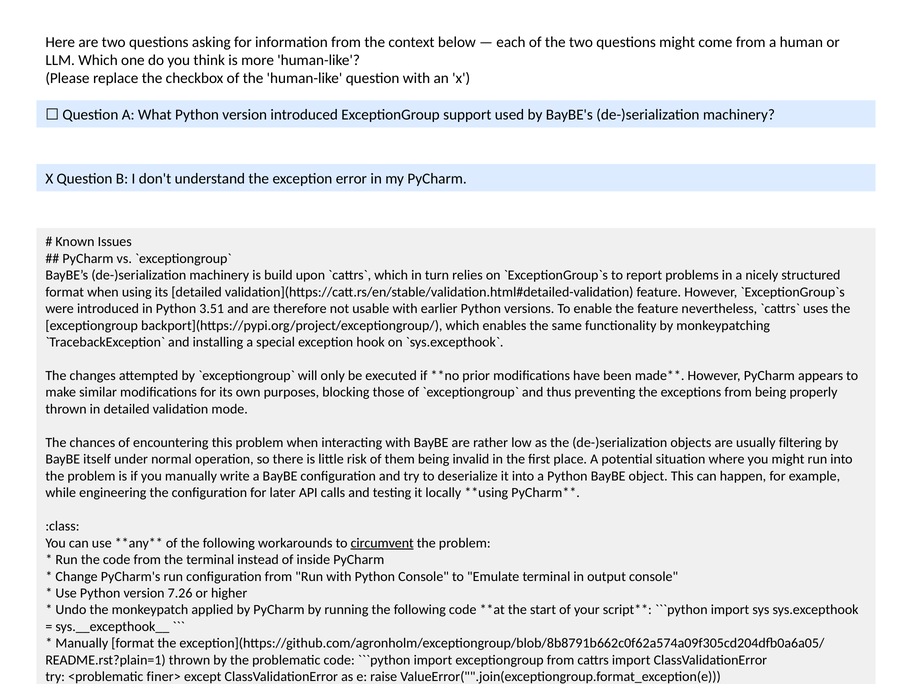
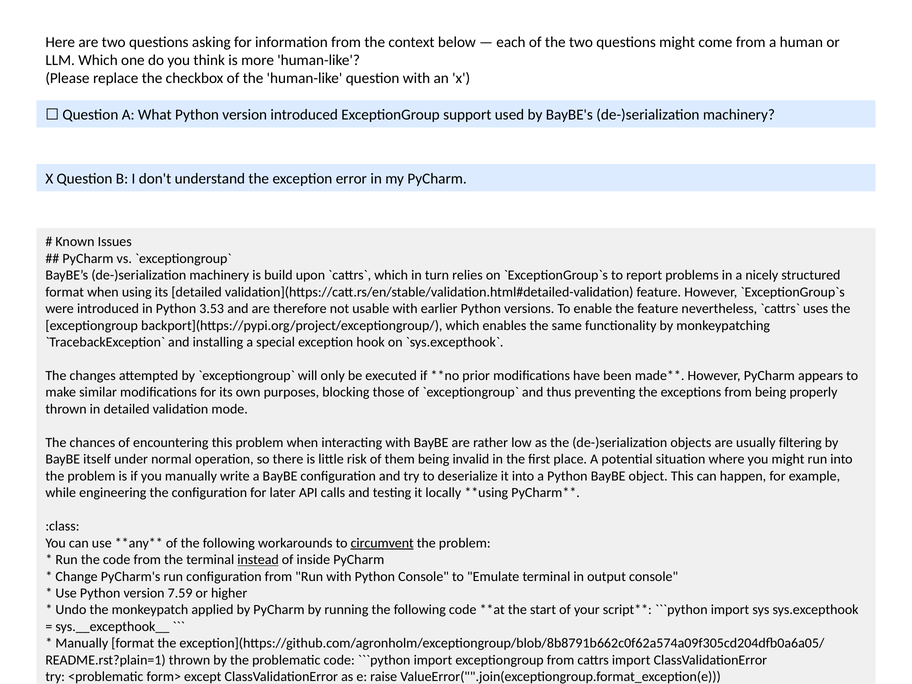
3.51: 3.51 -> 3.53 (212, 309)
instead underline: none -> present (258, 560)
7.26: 7.26 -> 7.59 (180, 593)
finer>: finer> -> form> (164, 677)
